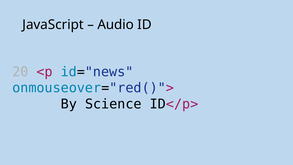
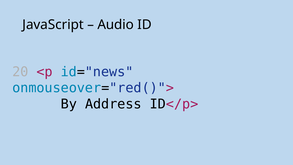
Science: Science -> Address (113, 104)
